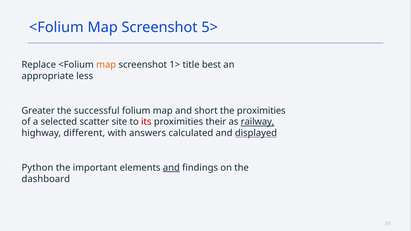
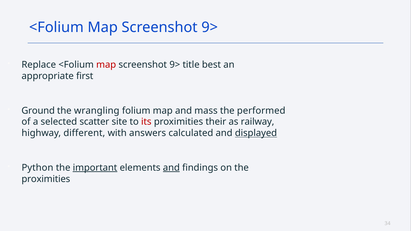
5>: 5> -> 9> (210, 27)
map colour: orange -> red (106, 65)
1>: 1> -> 9> (175, 65)
less: less -> first (85, 76)
Greater: Greater -> Ground (38, 111)
successful: successful -> wrangling (97, 111)
short: short -> mass (206, 111)
the proximities: proximities -> performed (261, 111)
railway underline: present -> none (258, 122)
important underline: none -> present (95, 168)
dashboard: dashboard -> proximities (46, 179)
